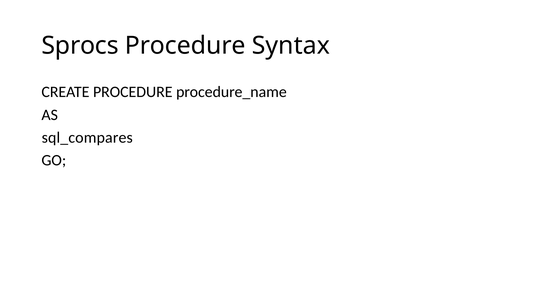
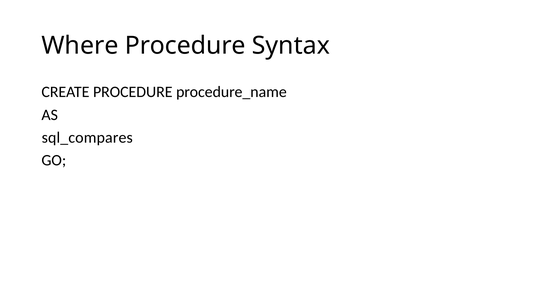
Sprocs: Sprocs -> Where (80, 46)
